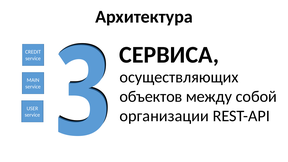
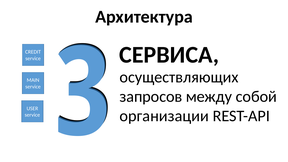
объектов: объектов -> запросов (151, 97)
